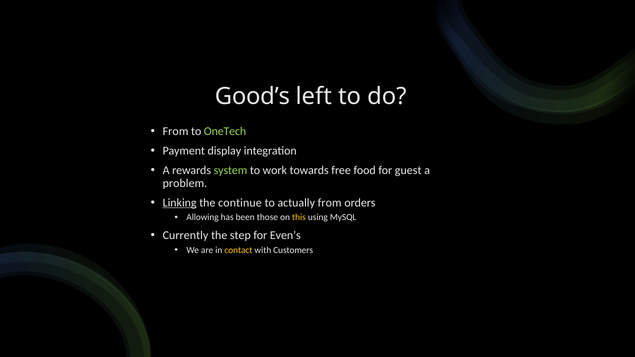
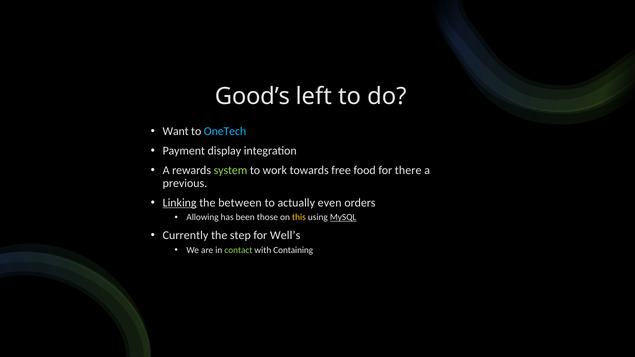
From: From -> Want (176, 131)
OneTech colour: light green -> light blue (225, 131)
guest: guest -> there (408, 170)
problem: problem -> previous (185, 183)
continue: continue -> between (240, 203)
actually from: from -> even (330, 203)
MySQL underline: none -> present (343, 218)
Even’s: Even’s -> Well’s (285, 236)
contact colour: yellow -> light green (238, 250)
Customers: Customers -> Containing (293, 250)
